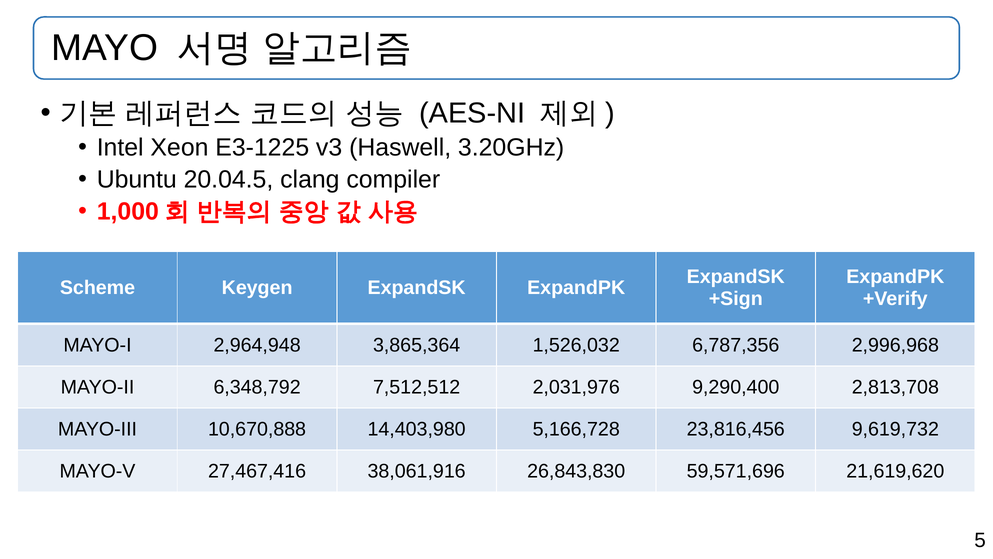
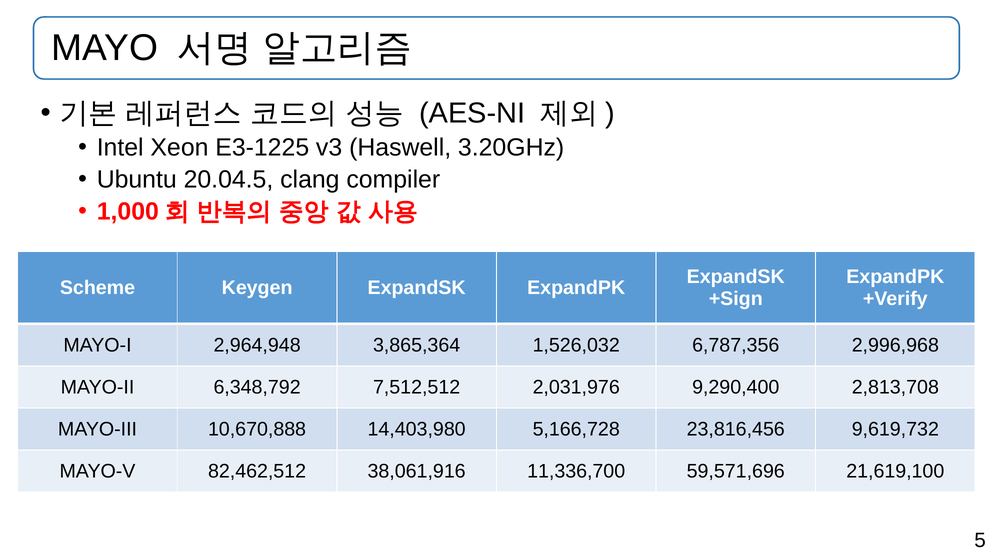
27,467,416: 27,467,416 -> 82,462,512 (257, 471)
26,843,830: 26,843,830 -> 11,336,700 (576, 471)
21,619,620: 21,619,620 -> 21,619,100 (895, 471)
